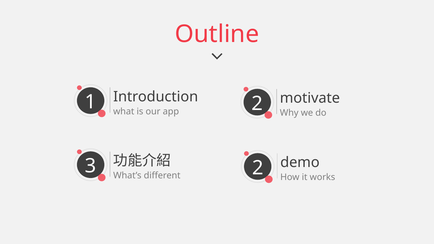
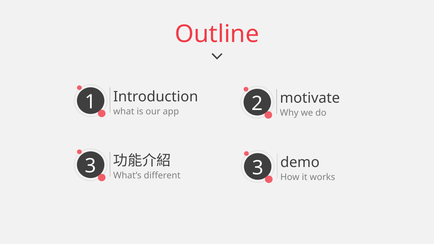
different 2: 2 -> 3 (258, 168)
